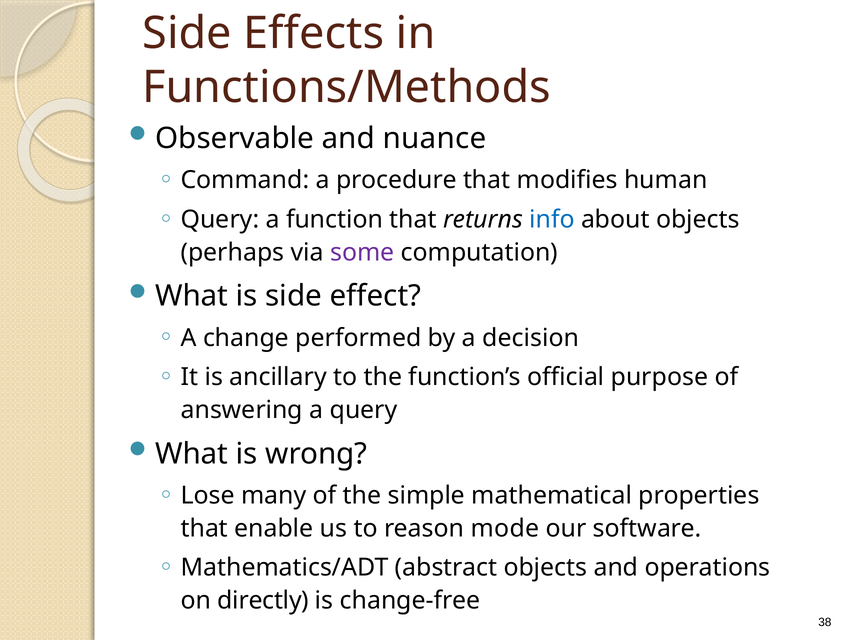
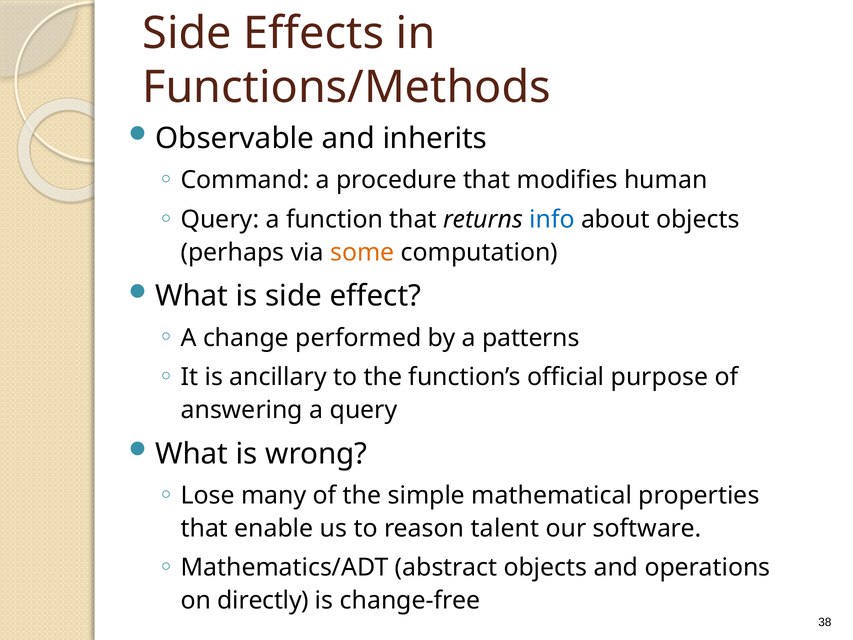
nuance: nuance -> inherits (435, 138)
some colour: purple -> orange (362, 252)
decision: decision -> patterns (531, 338)
mode: mode -> talent (505, 528)
